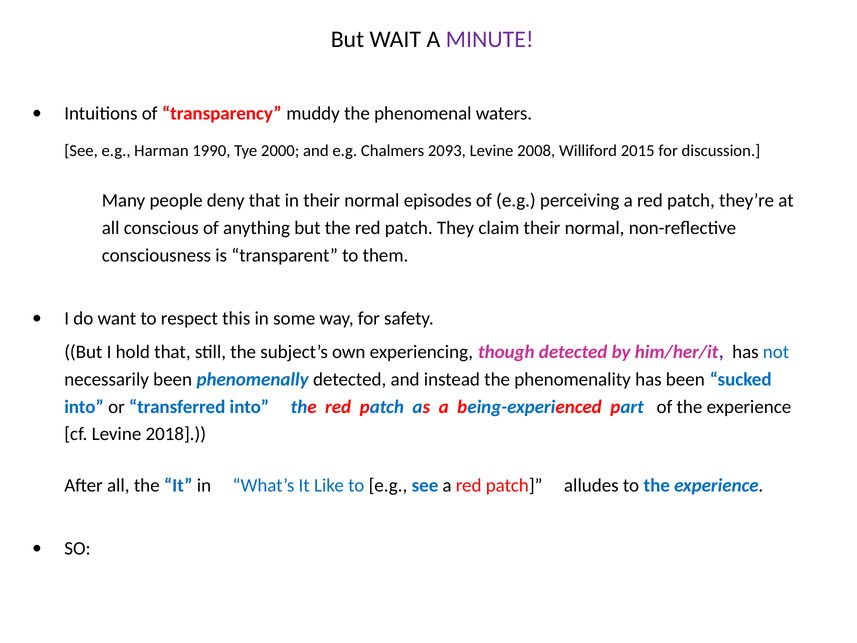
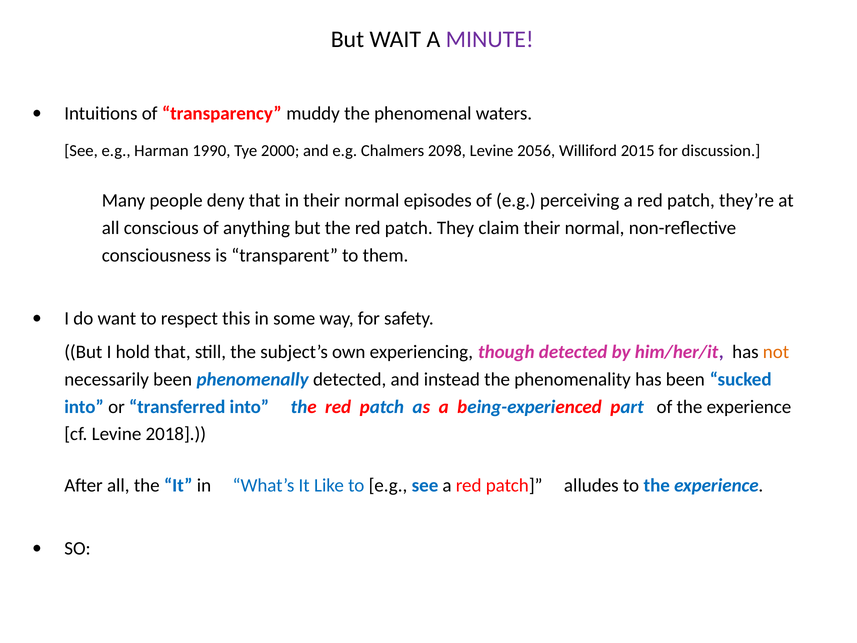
2093: 2093 -> 2098 (447, 151)
2008: 2008 -> 2056 (536, 151)
not colour: blue -> orange (776, 352)
